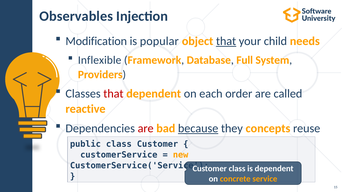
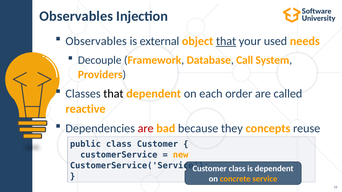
Modification: Modification -> Observables (96, 41)
popular: popular -> external (159, 41)
child: child -> used (275, 41)
Inflexible: Inflexible -> Decouple (100, 60)
Full: Full -> Call (245, 60)
that colour: red -> black (113, 94)
because underline: present -> none (198, 129)
